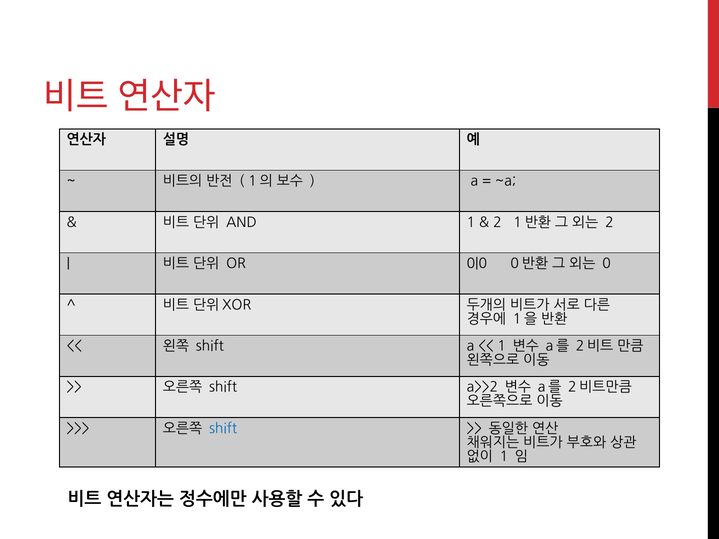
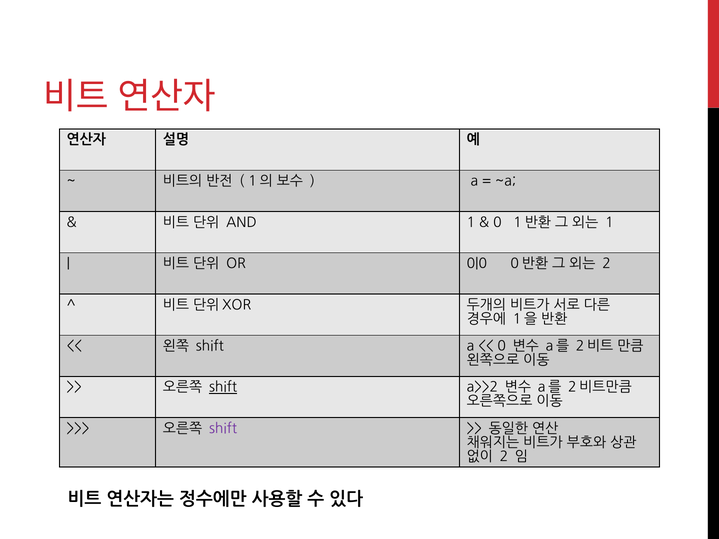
2: 2 -> 0 (497, 223)
2: 2 -> 1 (609, 223)
0: 0 -> 2 (607, 264)
1: 1 -> 0 (502, 346)
shift underline: none -> present (223, 388)
shift colour: blue -> purple (223, 429)
1: 1 -> 2 (504, 457)
